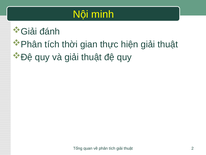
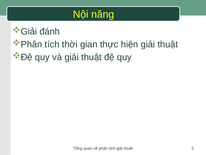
minh: minh -> năng (103, 14)
